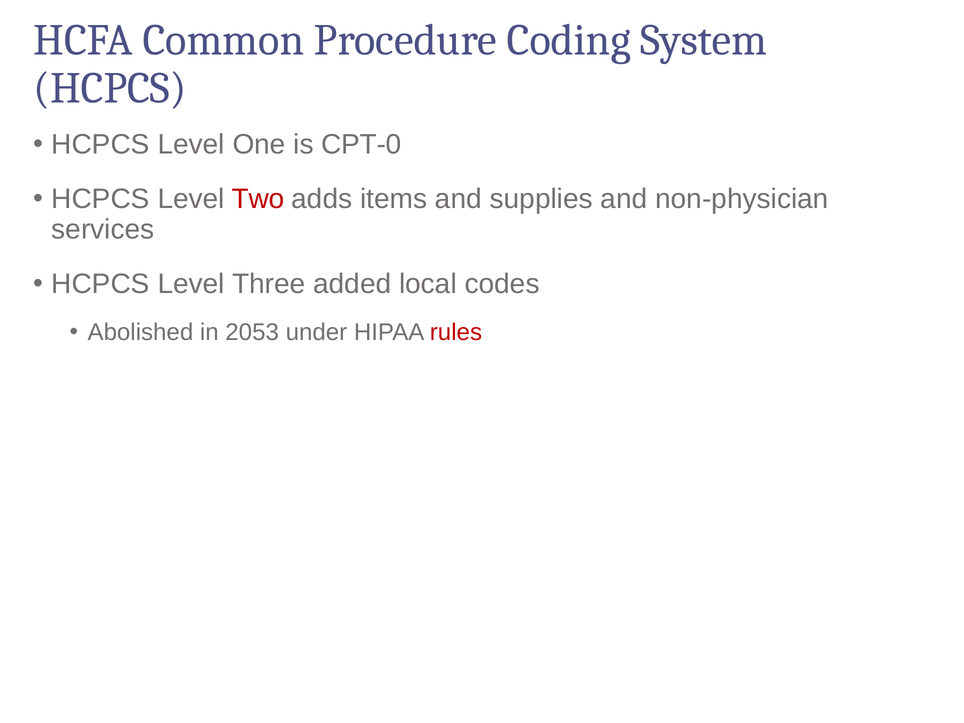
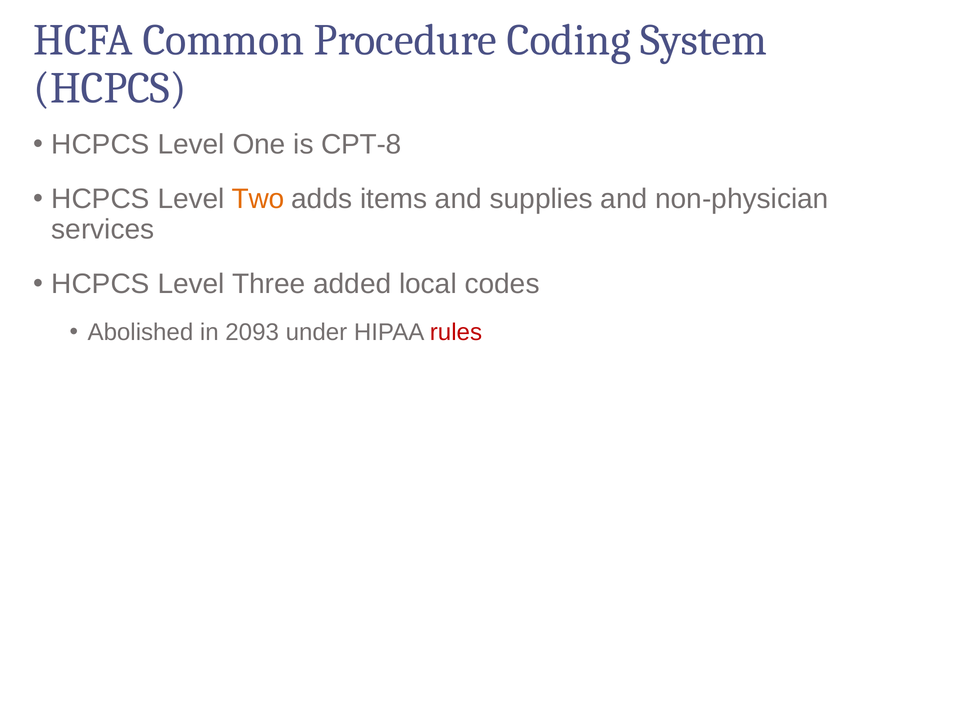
CPT-0: CPT-0 -> CPT-8 (361, 145)
Two colour: red -> orange (258, 199)
2053: 2053 -> 2093 (252, 332)
